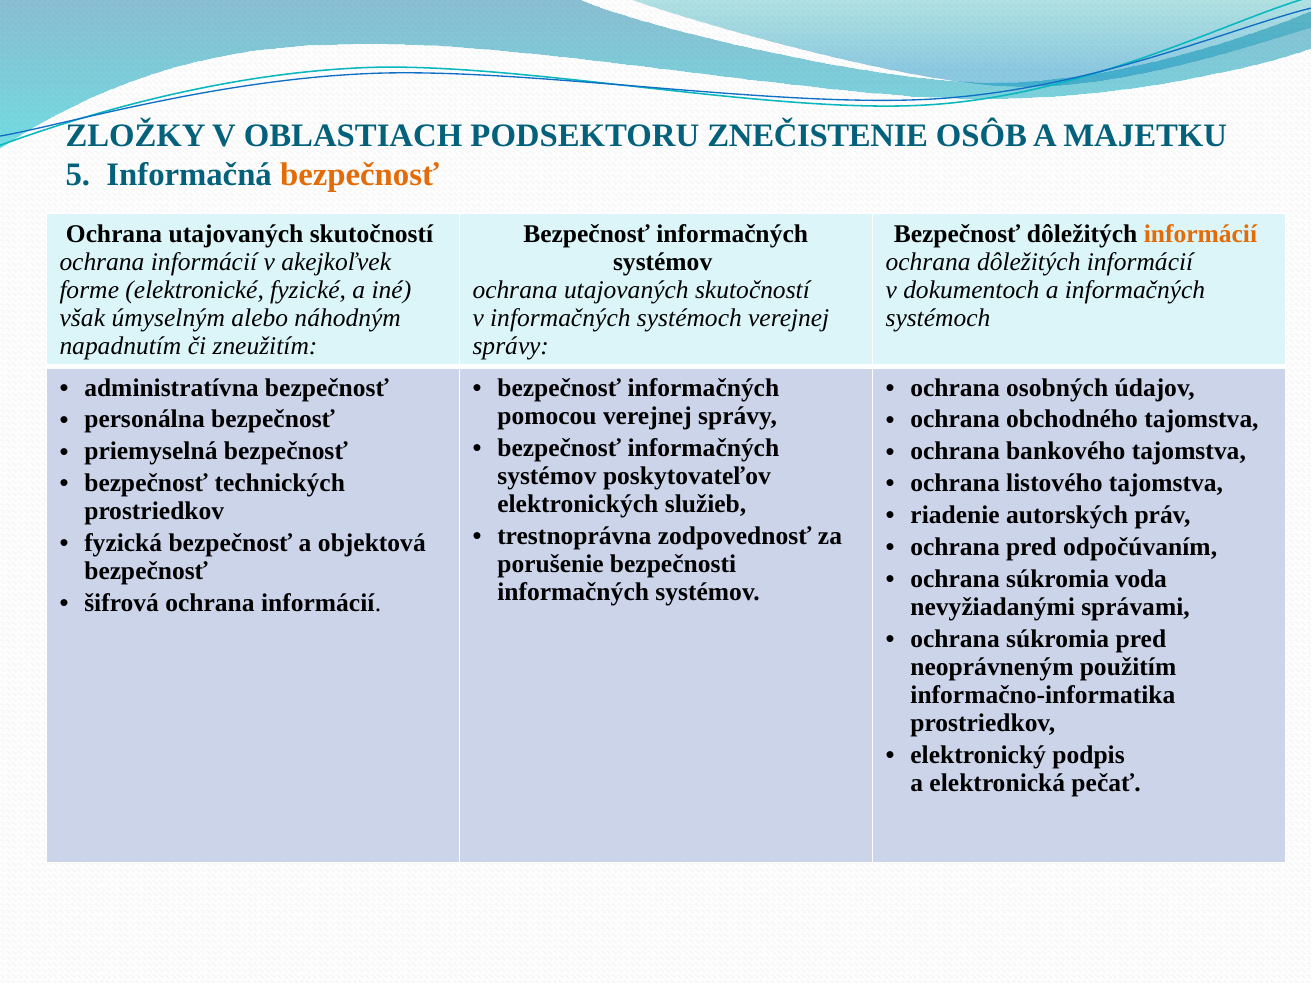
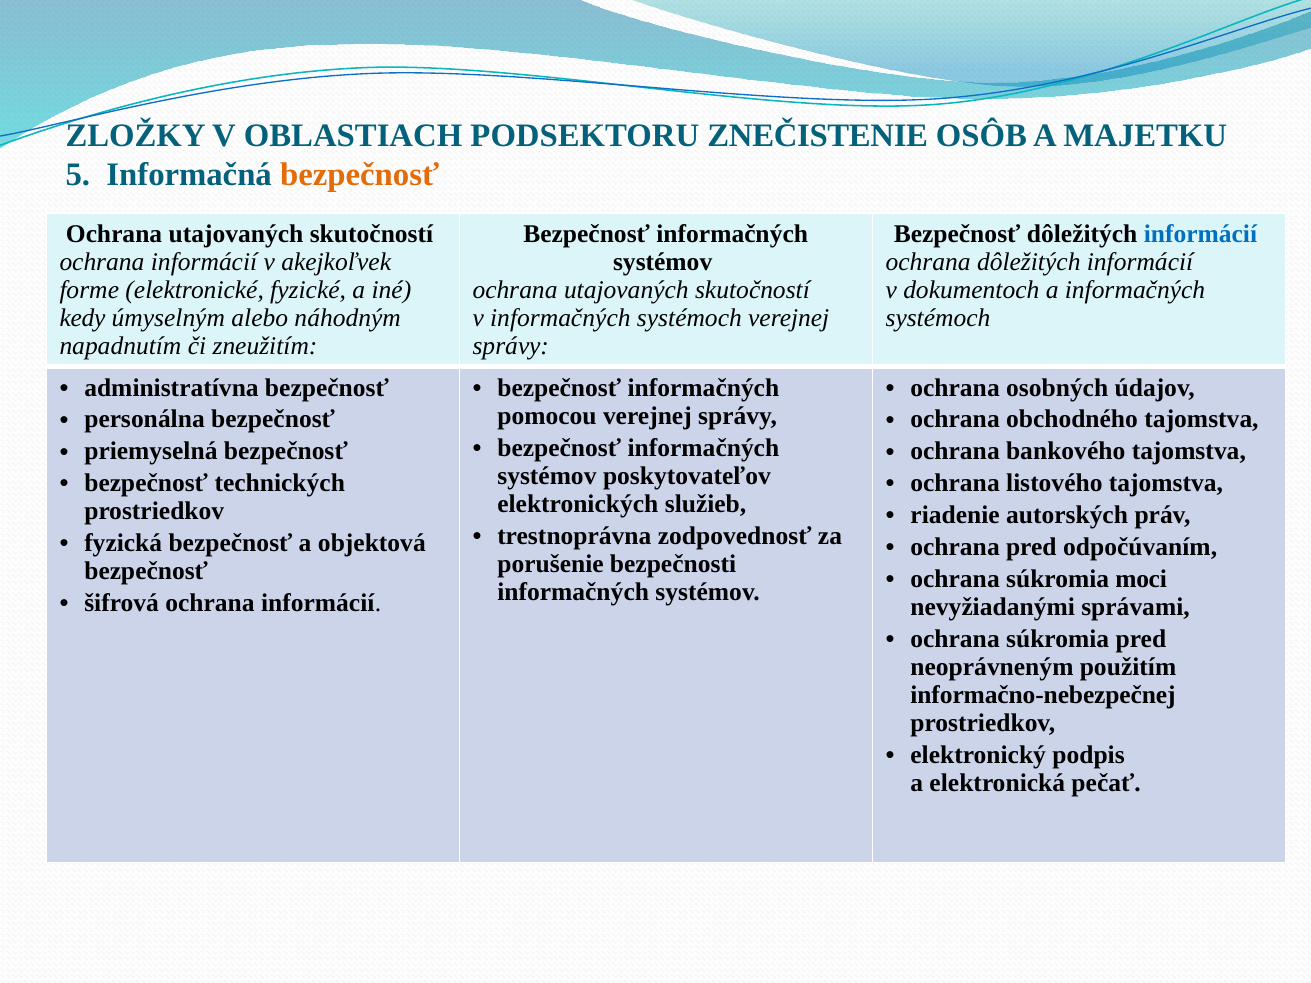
informácií colour: orange -> blue (1200, 234)
však: však -> kedy (82, 318)
voda: voda -> moci (1141, 579)
informačno-informatika: informačno-informatika -> informačno-nebezpečnej (1043, 695)
